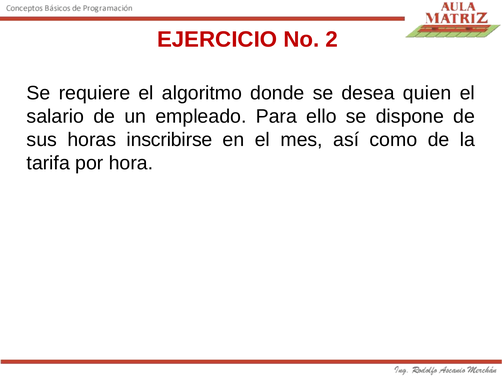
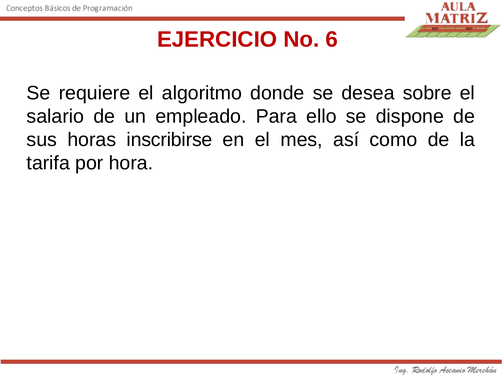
2: 2 -> 6 (332, 40)
quien: quien -> sobre (427, 93)
